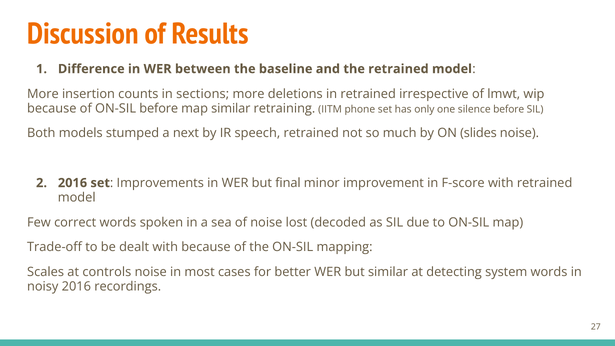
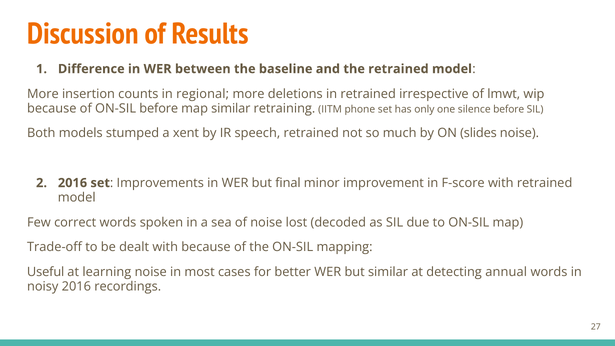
sections: sections -> regional (203, 94)
next: next -> xent (186, 133)
Scales: Scales -> Useful (46, 272)
controls: controls -> learning (107, 272)
system: system -> annual (506, 272)
